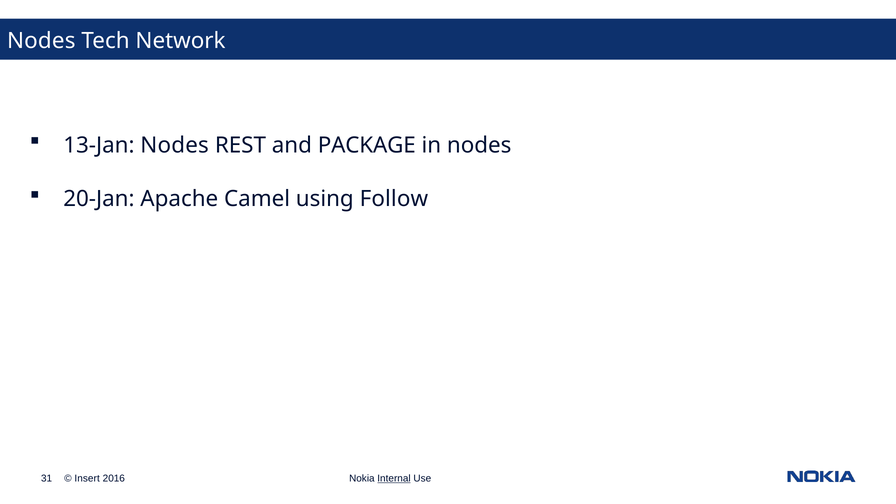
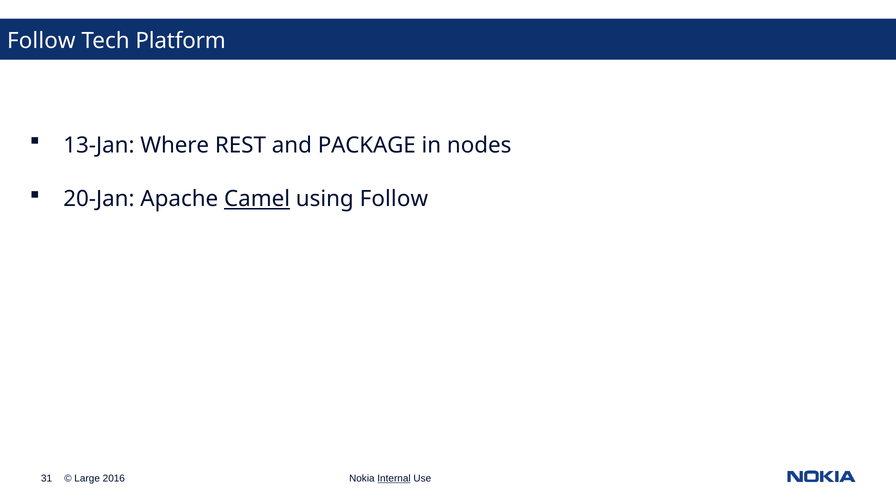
Nodes: Nodes -> Follow (41, 41)
Network: Network -> Platform (181, 41)
13-Jan Nodes: Nodes -> Where (175, 145)
Camel underline: none -> present (257, 199)
Insert: Insert -> Large (87, 479)
